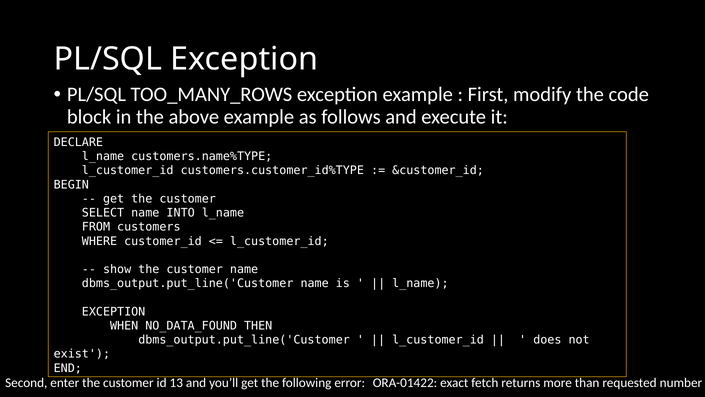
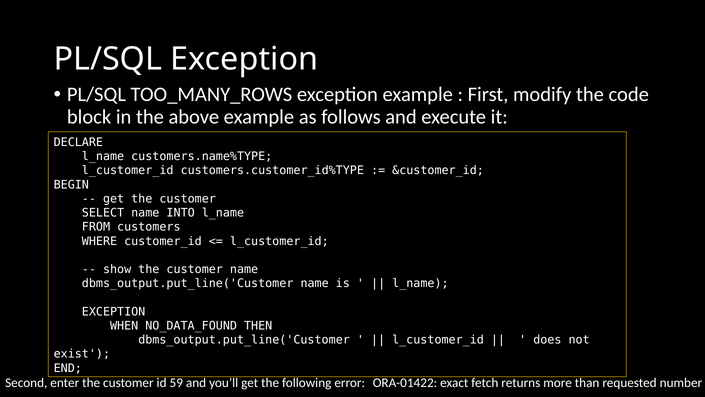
13: 13 -> 59 (176, 382)
